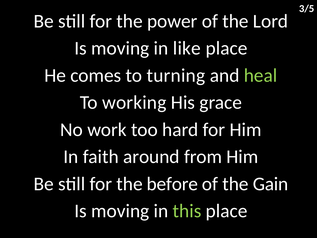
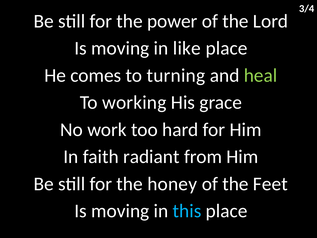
3/5: 3/5 -> 3/4 (307, 9)
around: around -> radiant (151, 157)
before: before -> honey (172, 184)
Gain: Gain -> Feet (270, 184)
this colour: light green -> light blue (187, 211)
